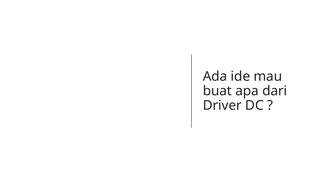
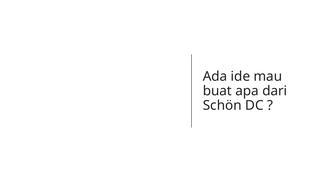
Driver: Driver -> Schön (222, 106)
